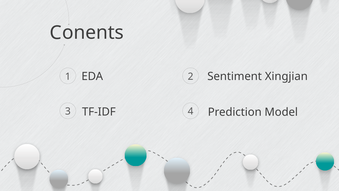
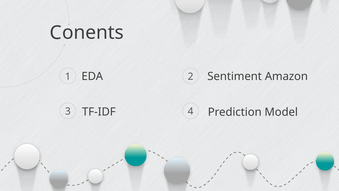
Xingjian: Xingjian -> Amazon (286, 76)
